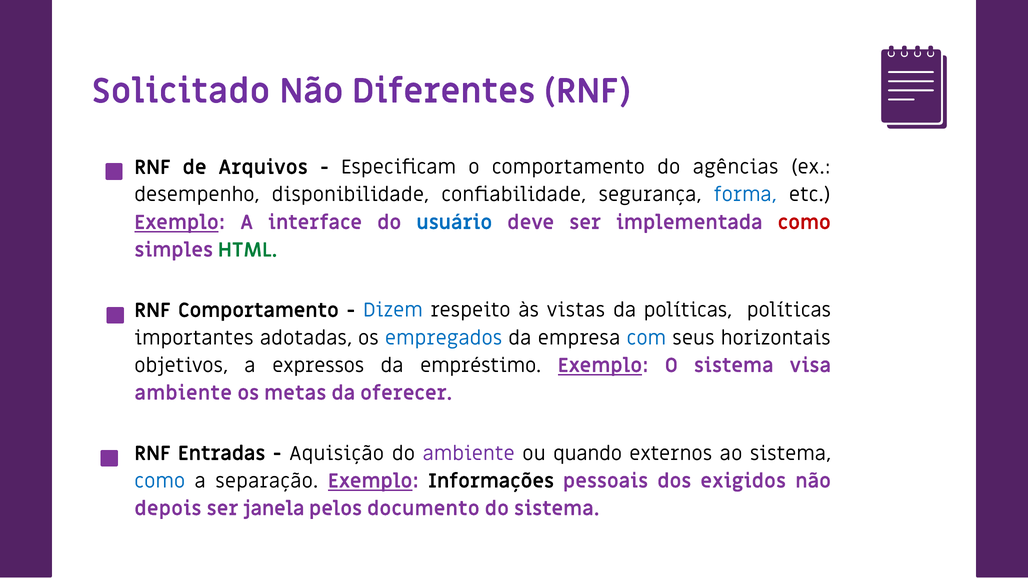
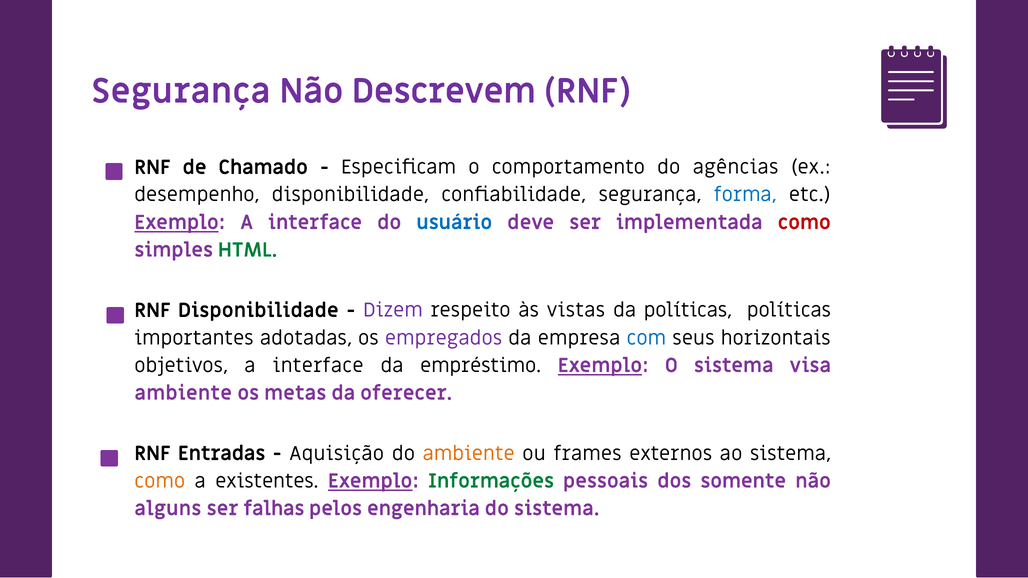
Solicitado: Solicitado -> Segurança (181, 91)
Diferentes: Diferentes -> Descrevem (444, 91)
Arquivos: Arquivos -> Chamado (263, 167)
RNF Comportamento: Comportamento -> Disponibilidade (258, 311)
Dizem colour: blue -> purple (393, 311)
empregados colour: blue -> purple (444, 338)
objetivos a expressos: expressos -> interface (318, 366)
ambiente colour: purple -> orange (469, 454)
quando: quando -> frames (587, 454)
como colour: blue -> orange (160, 481)
separação: separação -> existentes (267, 481)
Informações colour: black -> green (491, 481)
exigidos: exigidos -> somente (743, 481)
depois: depois -> alguns (168, 509)
janela: janela -> falhas (274, 509)
documento: documento -> engenharia (423, 509)
